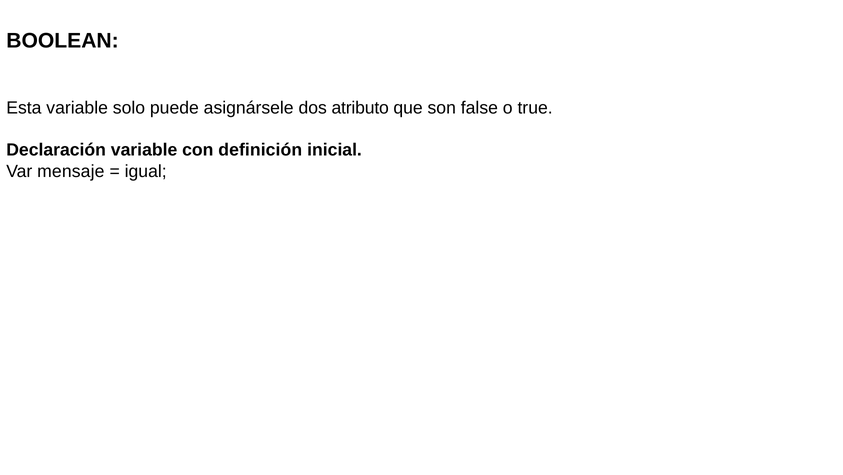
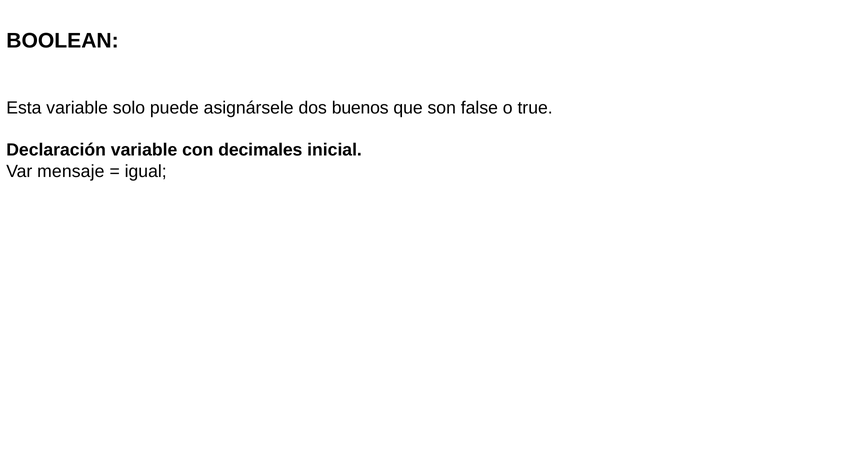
atributo: atributo -> buenos (360, 108)
definición: definición -> decimales (260, 150)
